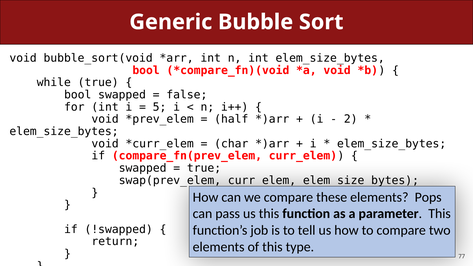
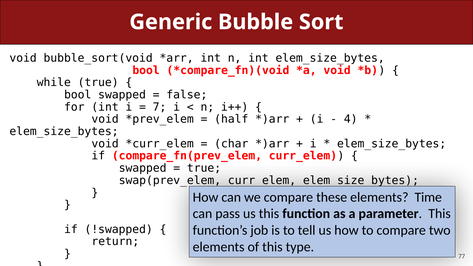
5: 5 -> 7 (160, 107)
2: 2 -> 4 (351, 119)
Pops: Pops -> Time (428, 197)
